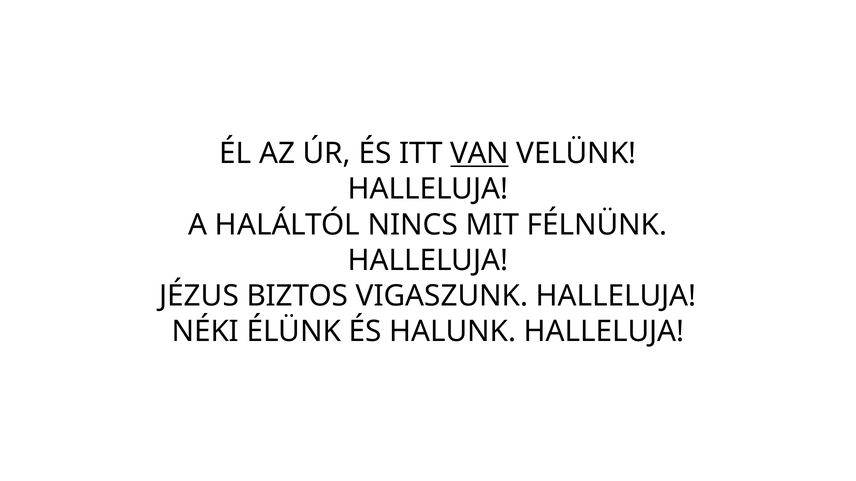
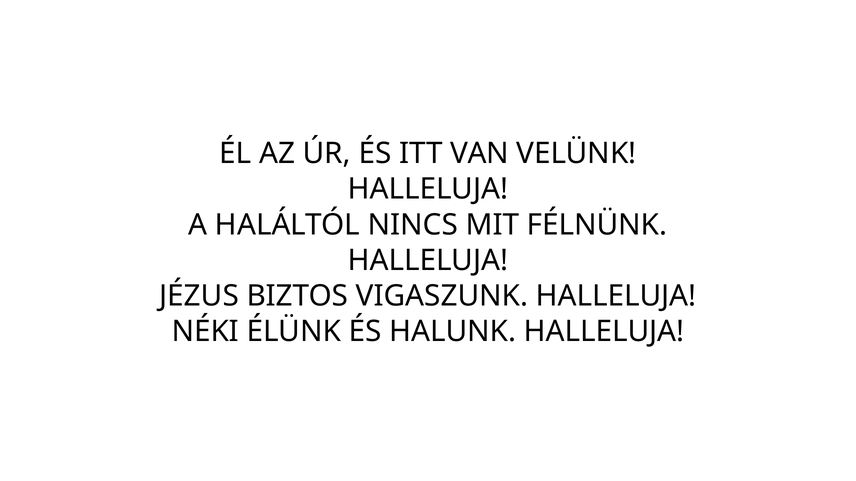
VAN underline: present -> none (480, 154)
